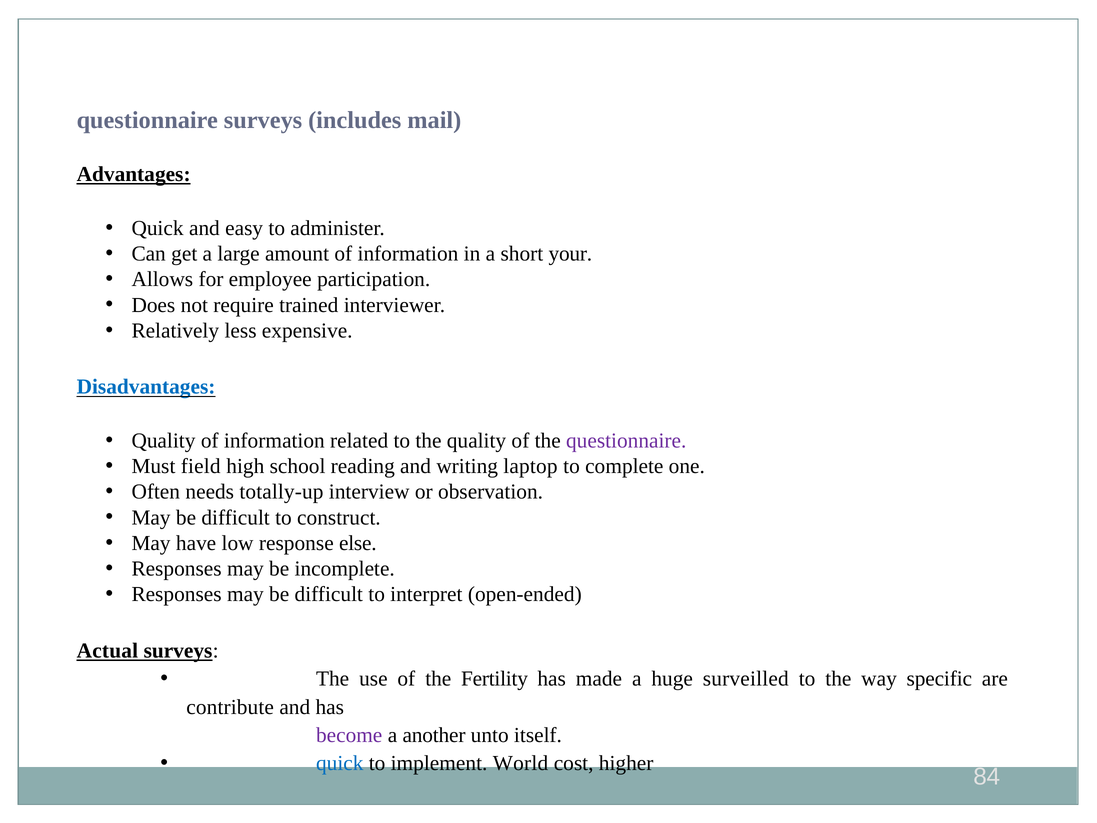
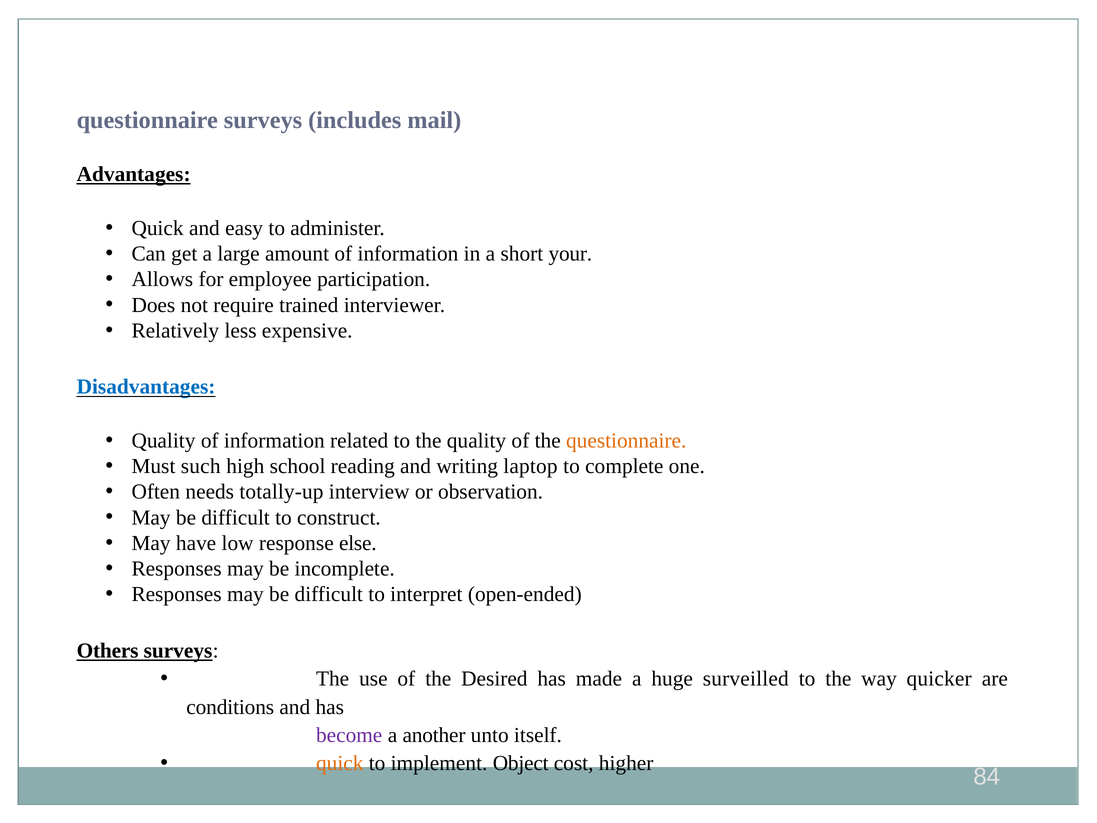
questionnaire colour: purple -> orange (626, 441)
field: field -> such (201, 466)
Actual: Actual -> Others (108, 651)
Fertility: Fertility -> Desired (494, 679)
specific: specific -> quicker (939, 679)
contribute: contribute -> conditions (230, 707)
quick colour: blue -> orange (340, 763)
World: World -> Object (521, 763)
